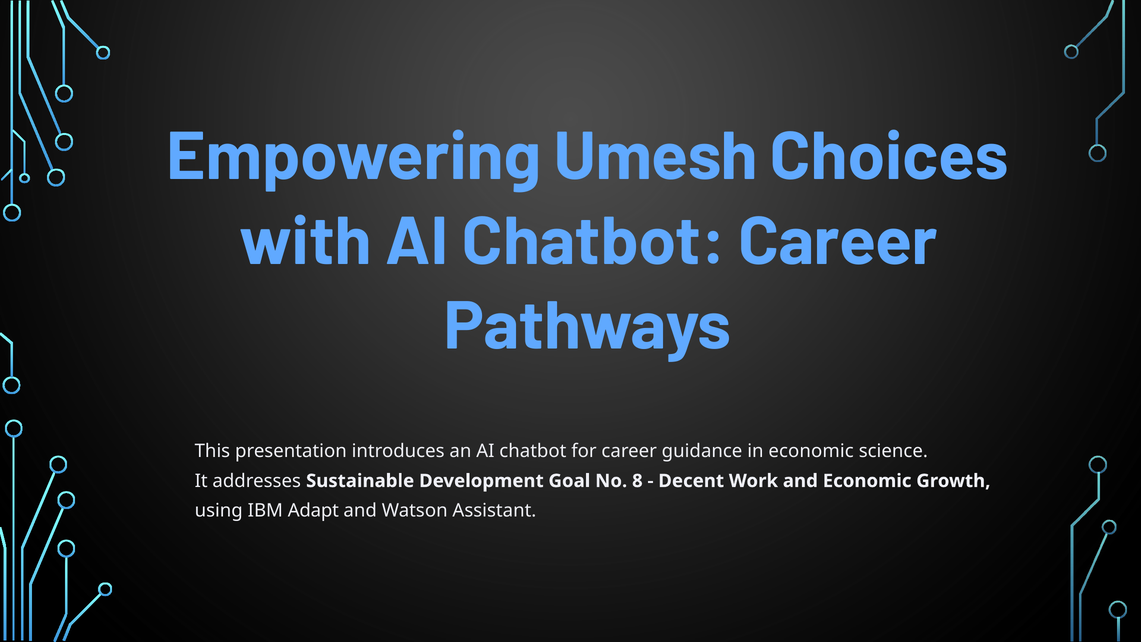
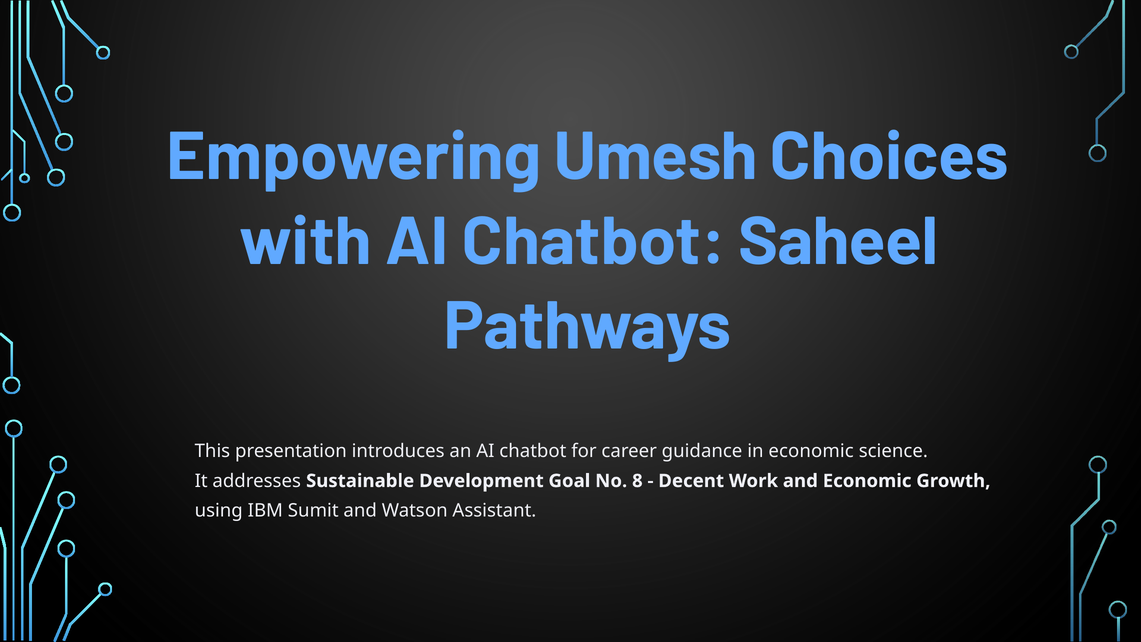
Chatbot Career: Career -> Saheel (838, 242)
Adapt: Adapt -> Sumit (313, 511)
